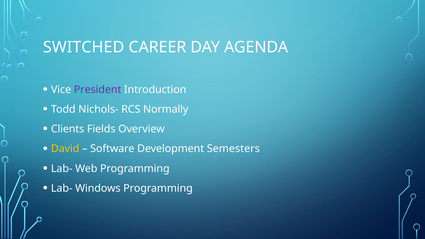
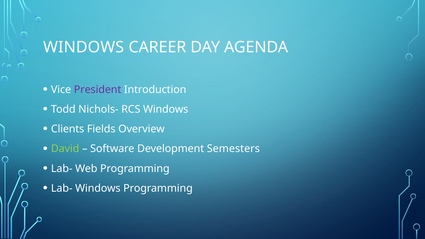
SWITCHED: SWITCHED -> WINDOWS (84, 47)
RCS Normally: Normally -> Windows (166, 109)
David colour: yellow -> light green (65, 149)
